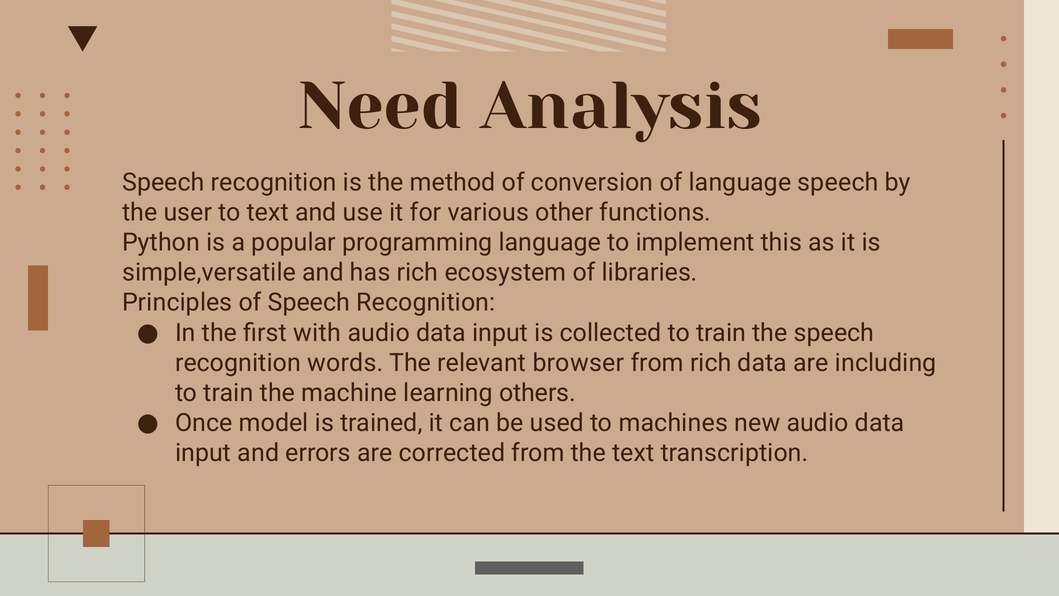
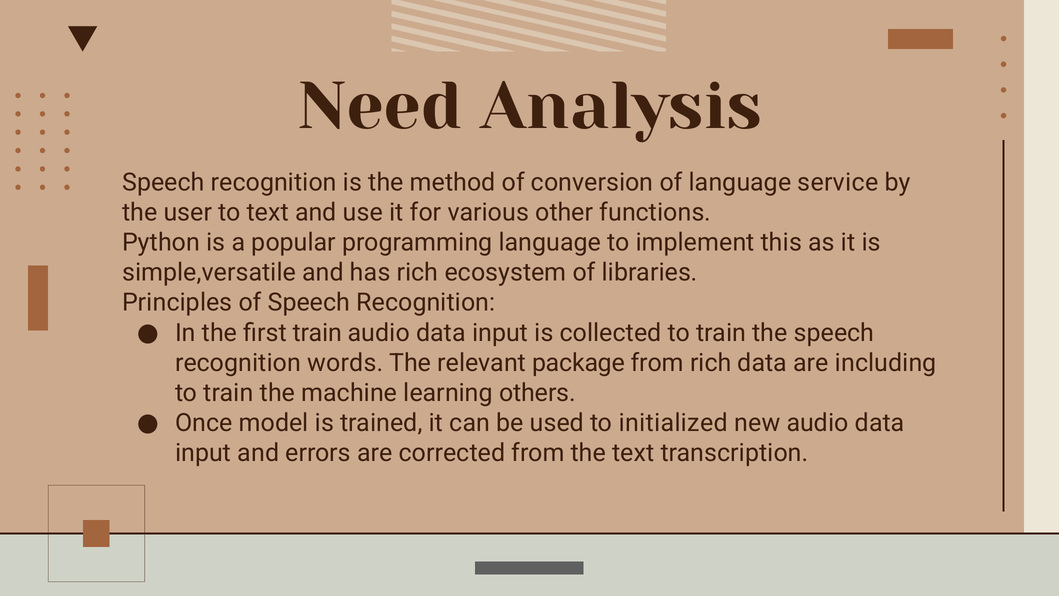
language speech: speech -> service (838, 182)
first with: with -> train (317, 333)
browser: browser -> package (579, 363)
machines: machines -> initialized (673, 423)
